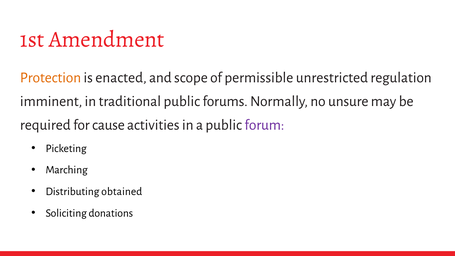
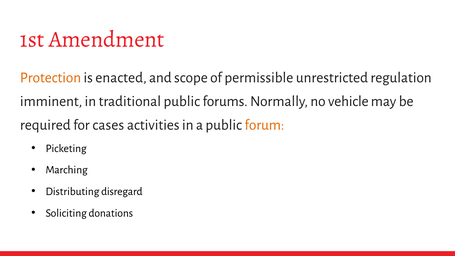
unsure: unsure -> vehicle (348, 101)
cause: cause -> cases (108, 125)
forum colour: purple -> orange (264, 125)
obtained: obtained -> disregard (122, 191)
